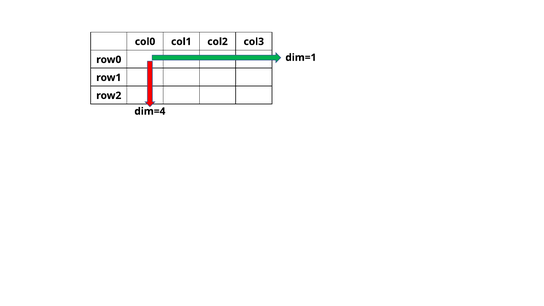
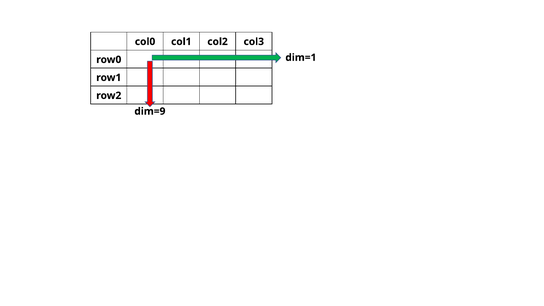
dim=4: dim=4 -> dim=9 (150, 111)
